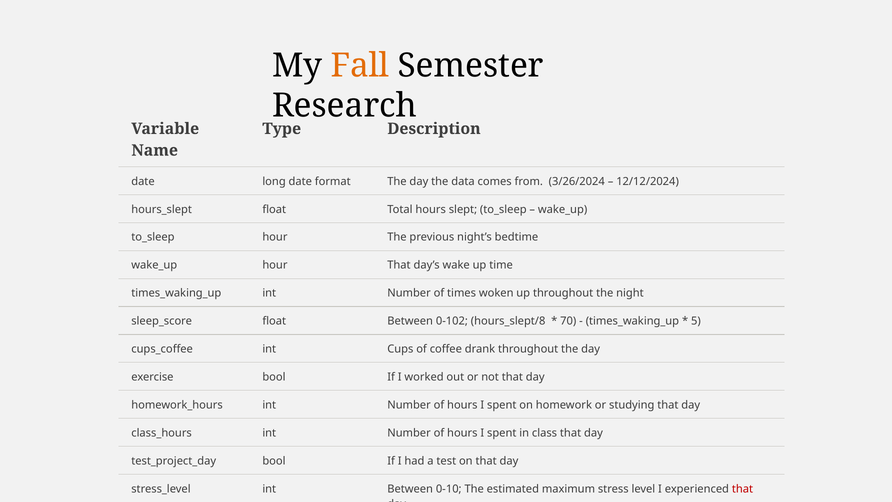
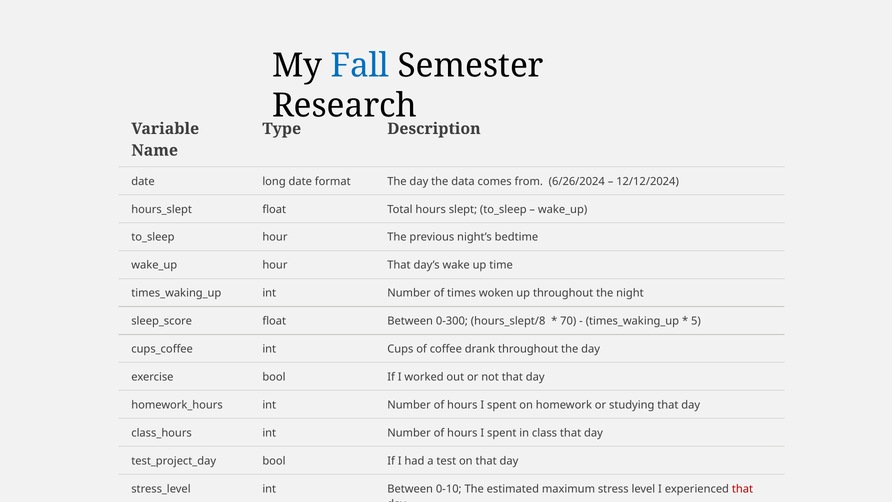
Fall colour: orange -> blue (360, 66)
3/26/2024: 3/26/2024 -> 6/26/2024 (577, 181)
0-102: 0-102 -> 0-300 (452, 321)
